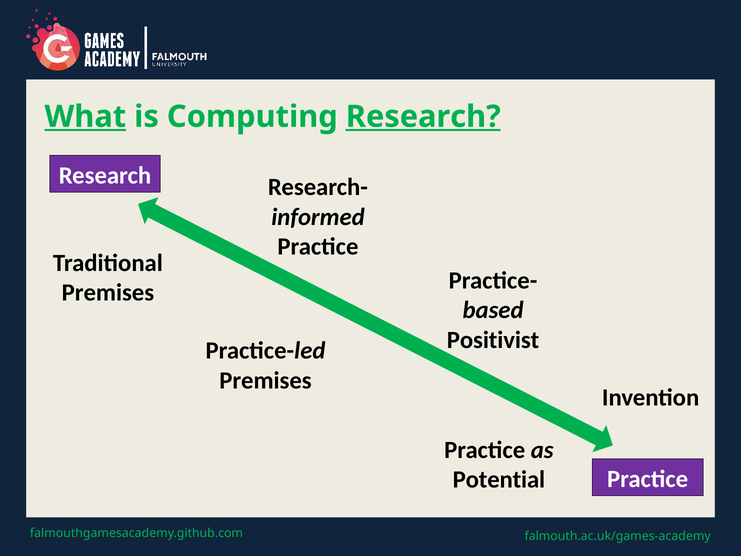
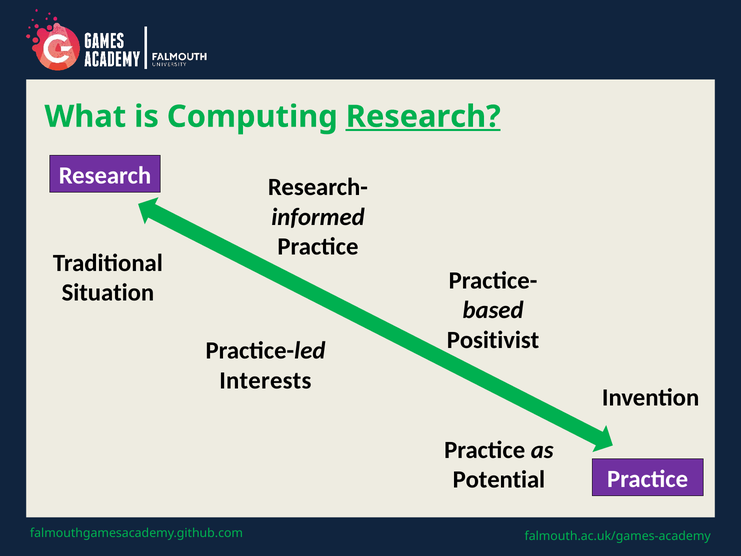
What underline: present -> none (85, 117)
Premises: Premises -> Situation (108, 293)
Premises: Premises -> Interests (265, 380)
